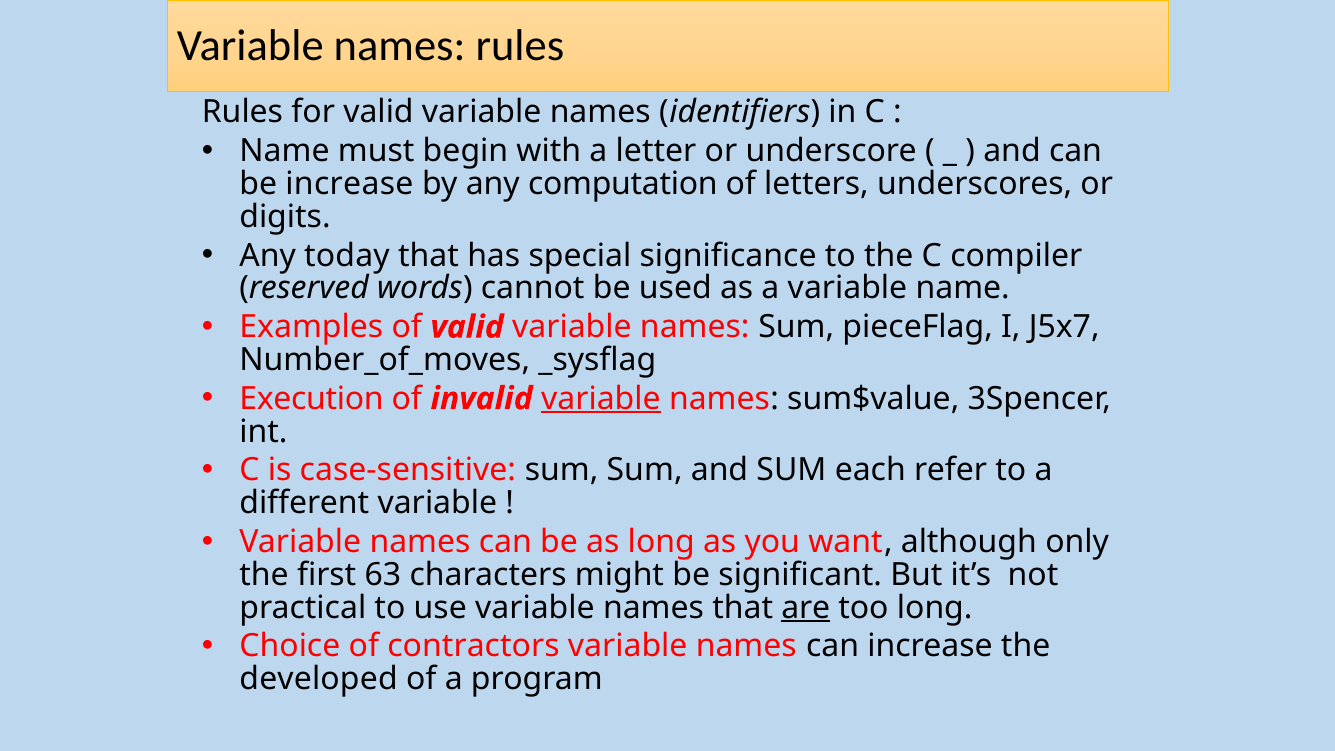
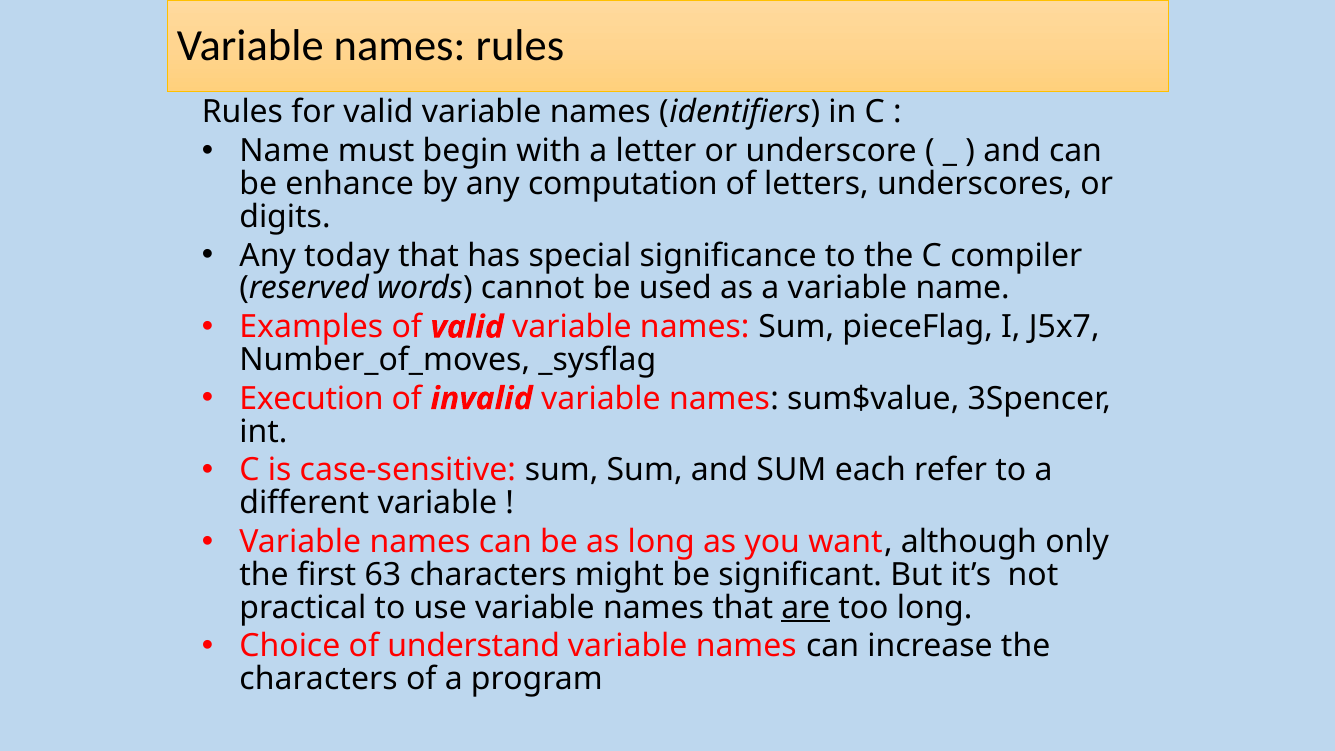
be increase: increase -> enhance (350, 184)
variable underline: present -> none (601, 399)
contractors: contractors -> understand (474, 646)
developed: developed -> characters (319, 679)
